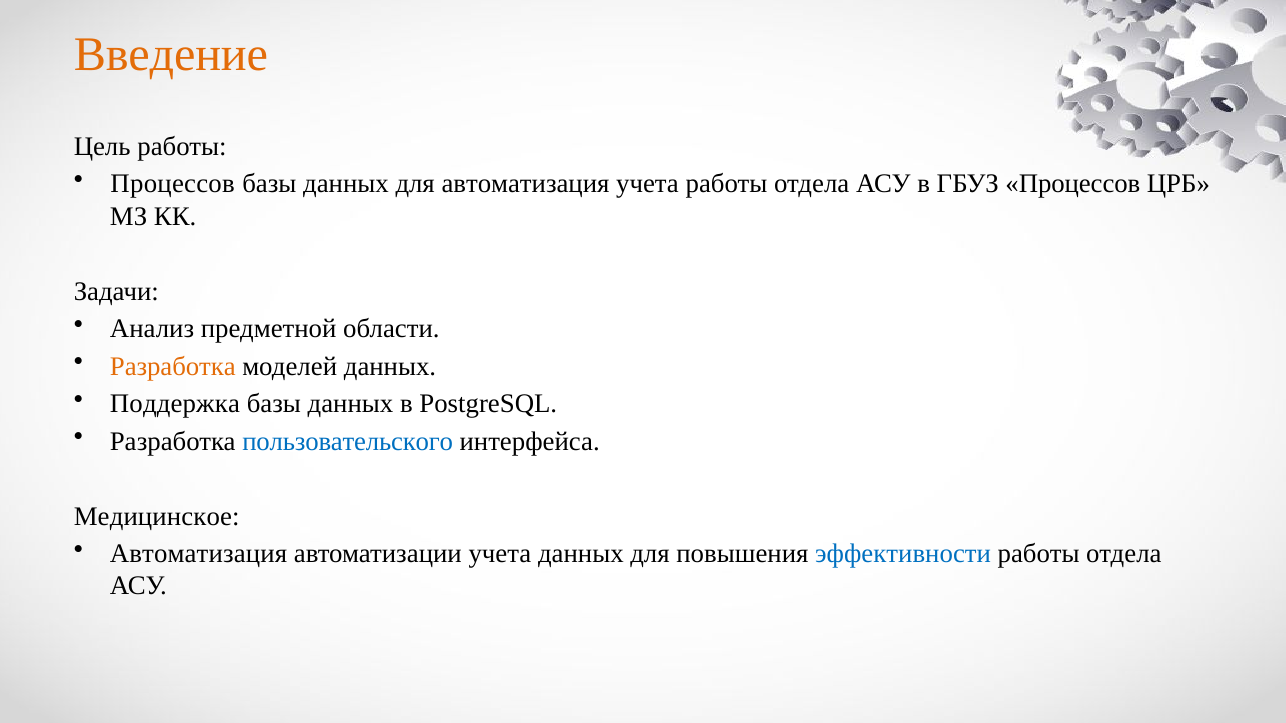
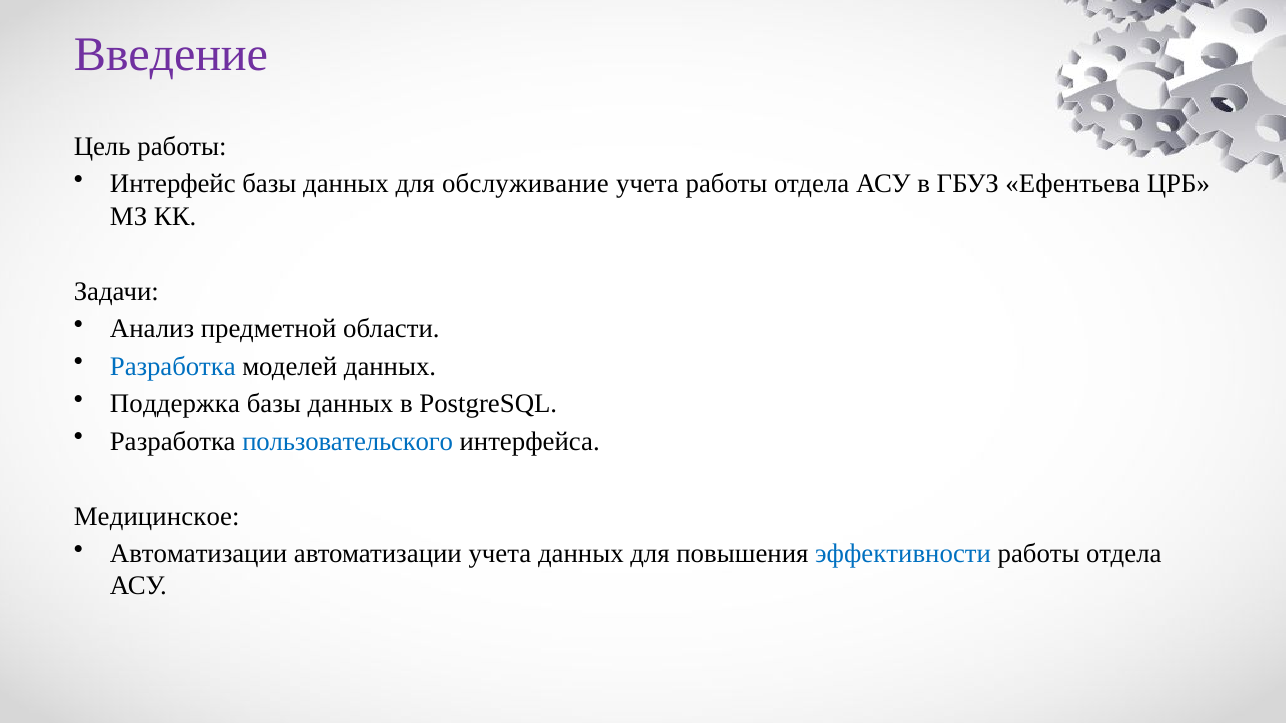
Введение colour: orange -> purple (171, 54)
Процессов: Процессов -> Интерфейс (173, 184)
для автоматизация: автоматизация -> обслуживание (525, 184)
ГБУЗ Процессов: Процессов -> Ефентьева (1073, 184)
Разработка colour: orange -> blue (173, 366)
Автоматизация: Автоматизация -> Автоматизации (199, 554)
